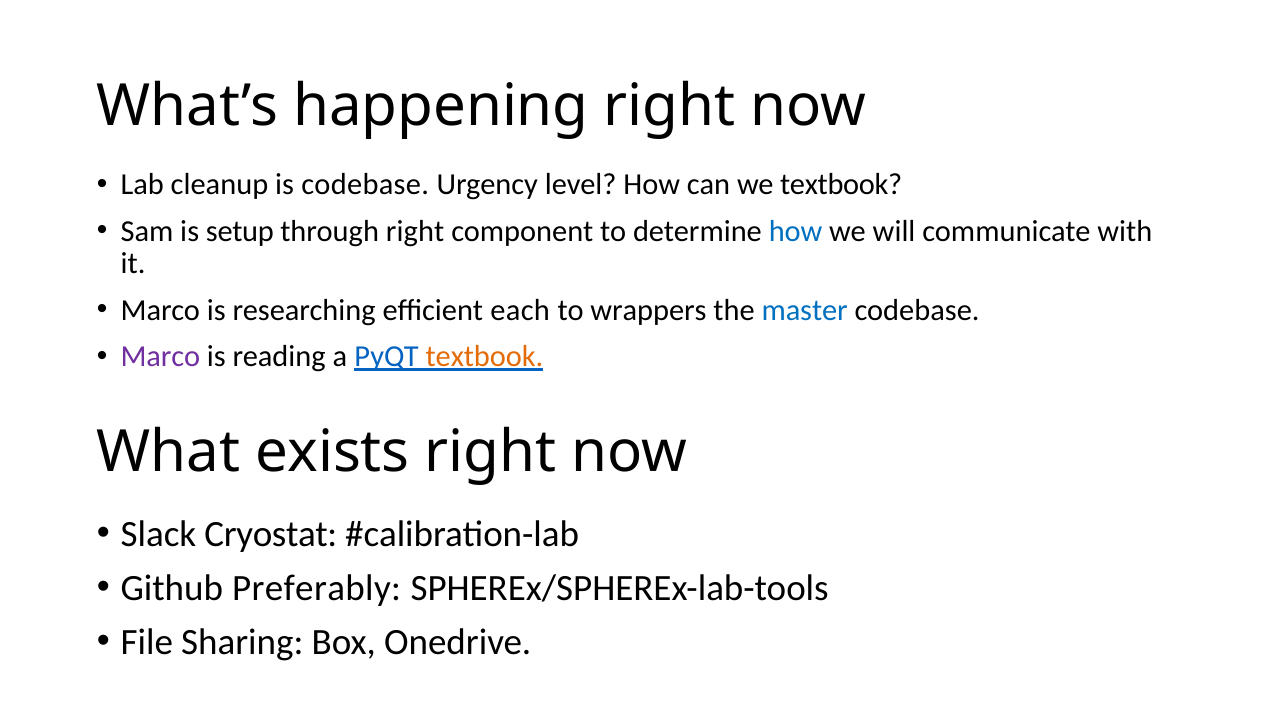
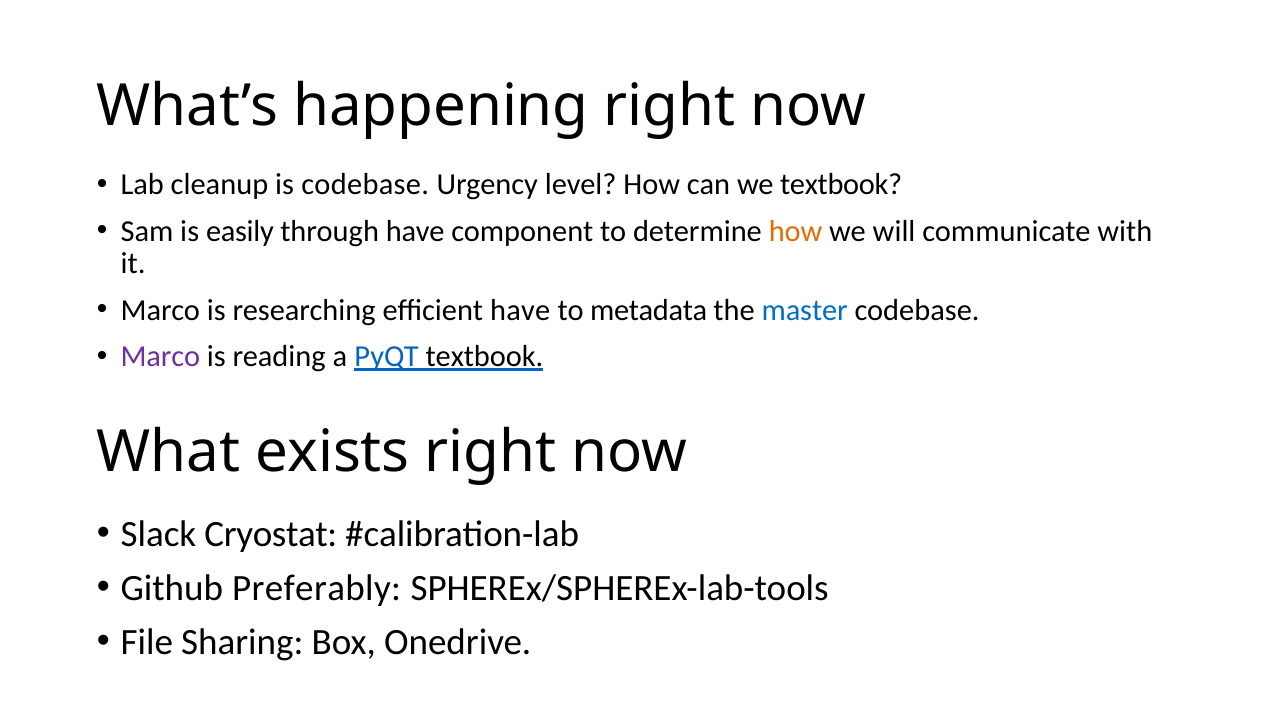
setup: setup -> easily (240, 231)
through right: right -> have (415, 231)
how colour: blue -> orange (796, 231)
efficient each: each -> have (520, 310)
wrappers: wrappers -> metadata (649, 310)
textbook colour: orange -> black (484, 356)
